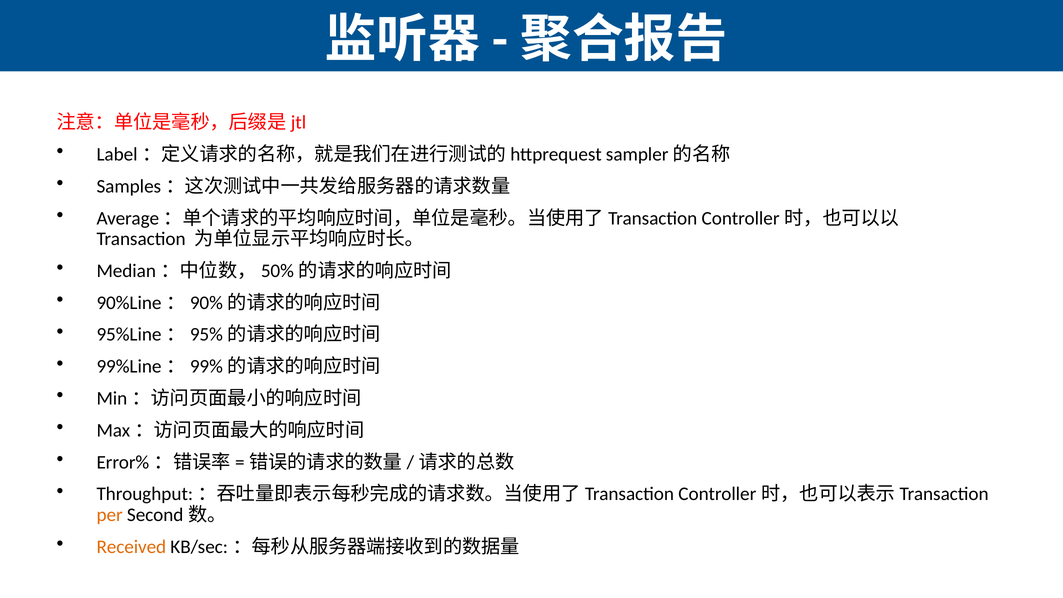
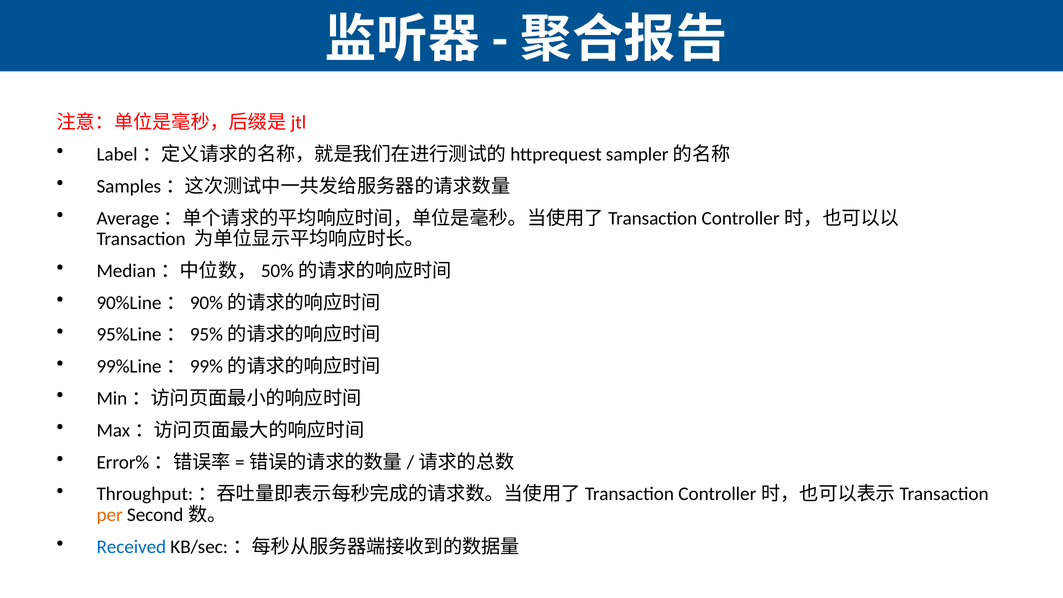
Received colour: orange -> blue (131, 547)
